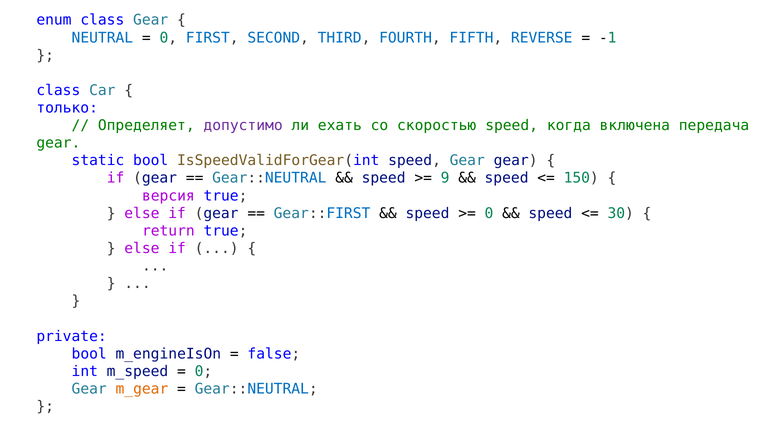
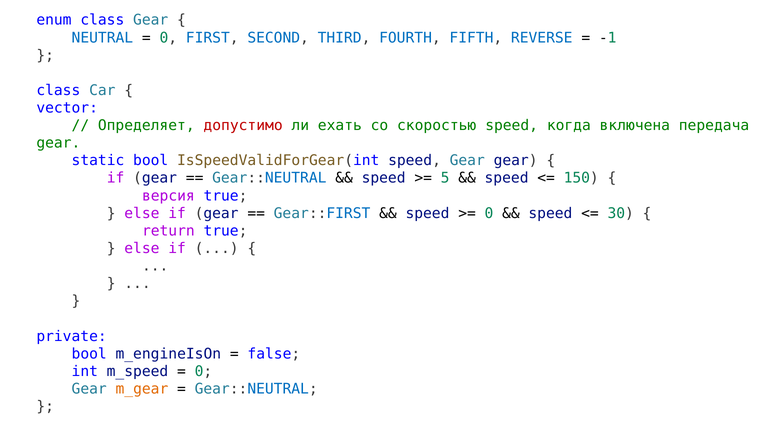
только: только -> vector (67, 108)
допустимо colour: purple -> red (243, 125)
9: 9 -> 5 (445, 178)
